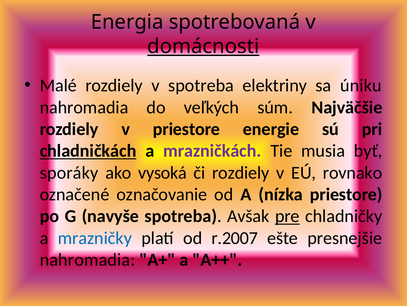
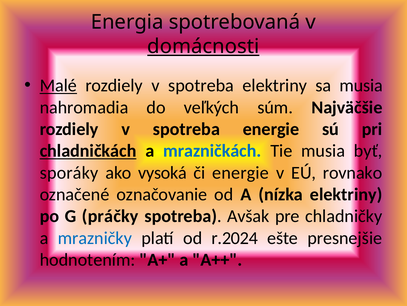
Malé underline: none -> present (58, 85)
sa úniku: úniku -> musia (361, 85)
priestore: priestore -> spotreba (186, 129)
mrazničkách colour: purple -> blue (212, 151)
či rozdiely: rozdiely -> energie (241, 172)
nízka priestore: priestore -> elektriny (346, 194)
navyše: navyše -> práčky (110, 216)
pre underline: present -> none (287, 216)
r.2007: r.2007 -> r.2024 (235, 237)
nahromadia: nahromadia -> hodnotením (88, 259)
